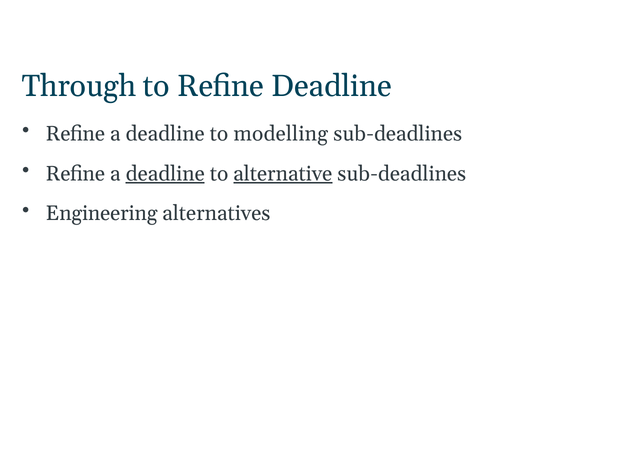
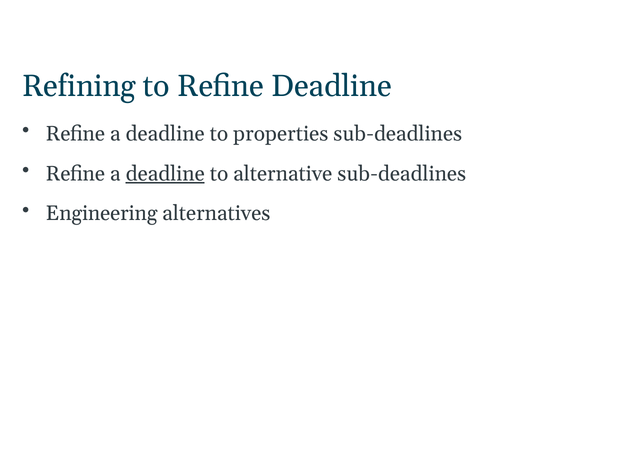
Through: Through -> Refining (79, 86)
modelling: modelling -> properties (281, 134)
alternative underline: present -> none (283, 173)
